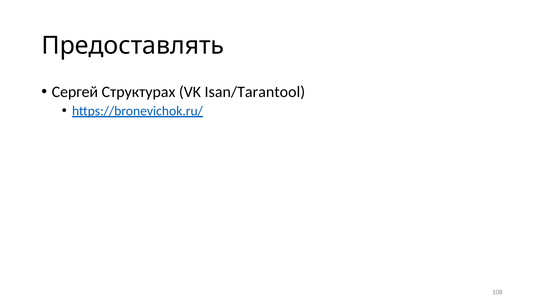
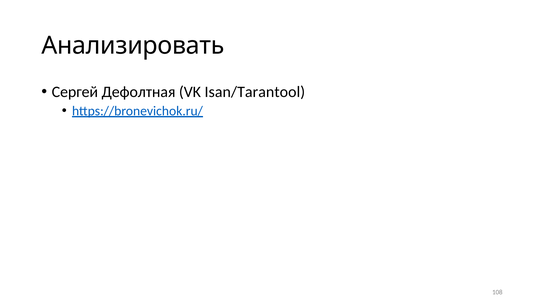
Предоставлять: Предоставлять -> Анализировать (133, 46)
Структурах: Структурах -> Дефолтная (139, 92)
